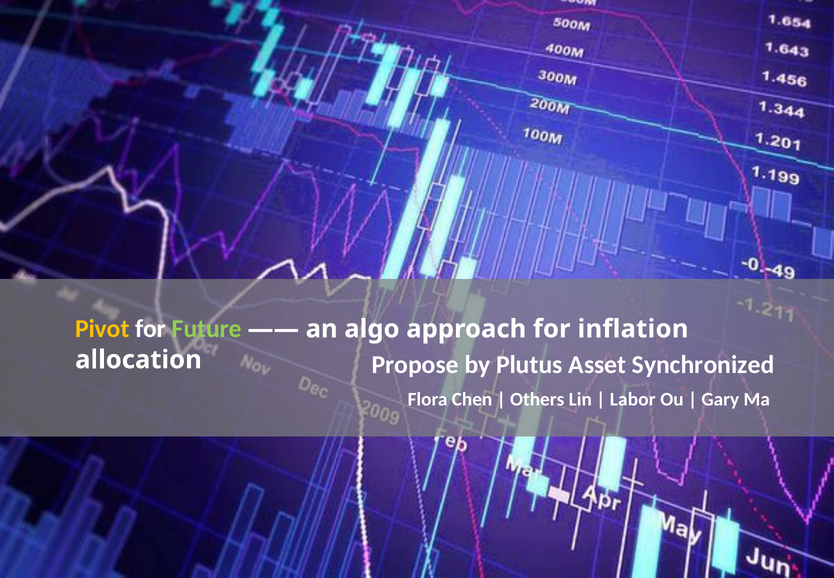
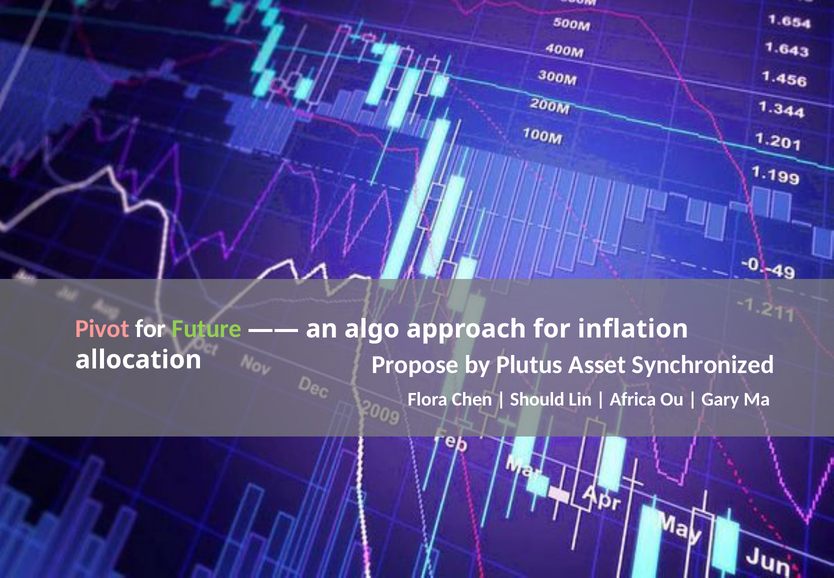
Pivot colour: yellow -> pink (102, 329)
Others: Others -> Should (537, 399)
Labor: Labor -> Africa (633, 399)
